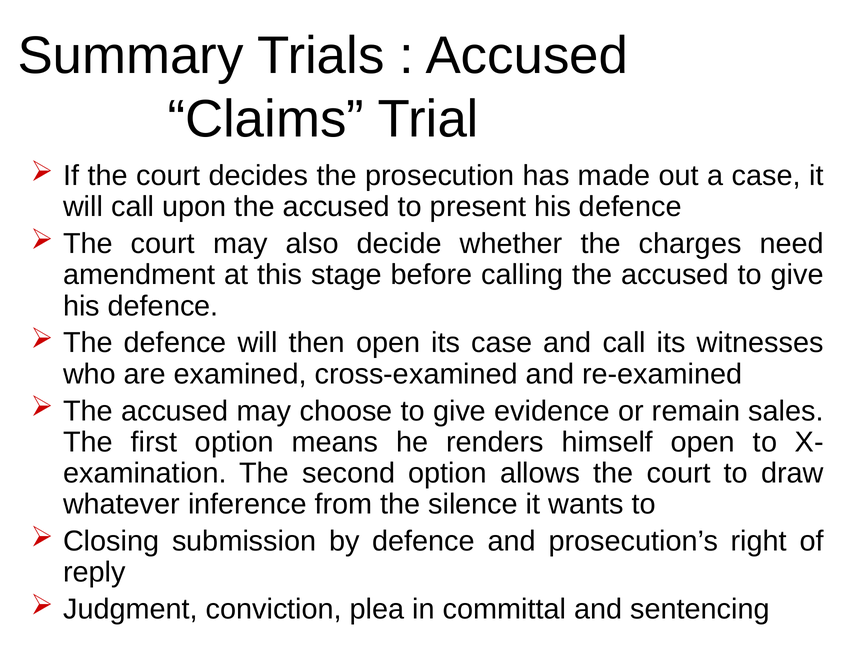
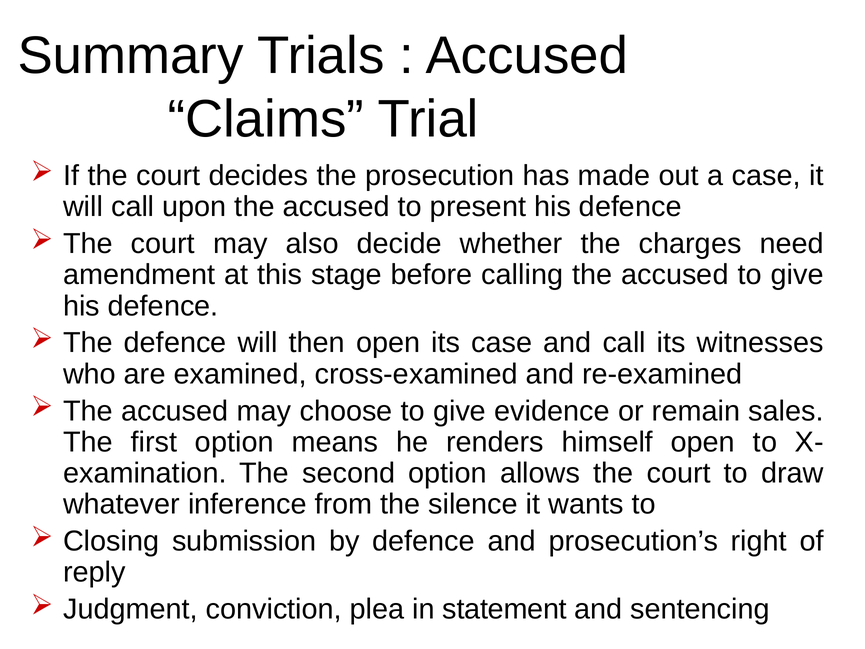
committal: committal -> statement (505, 609)
